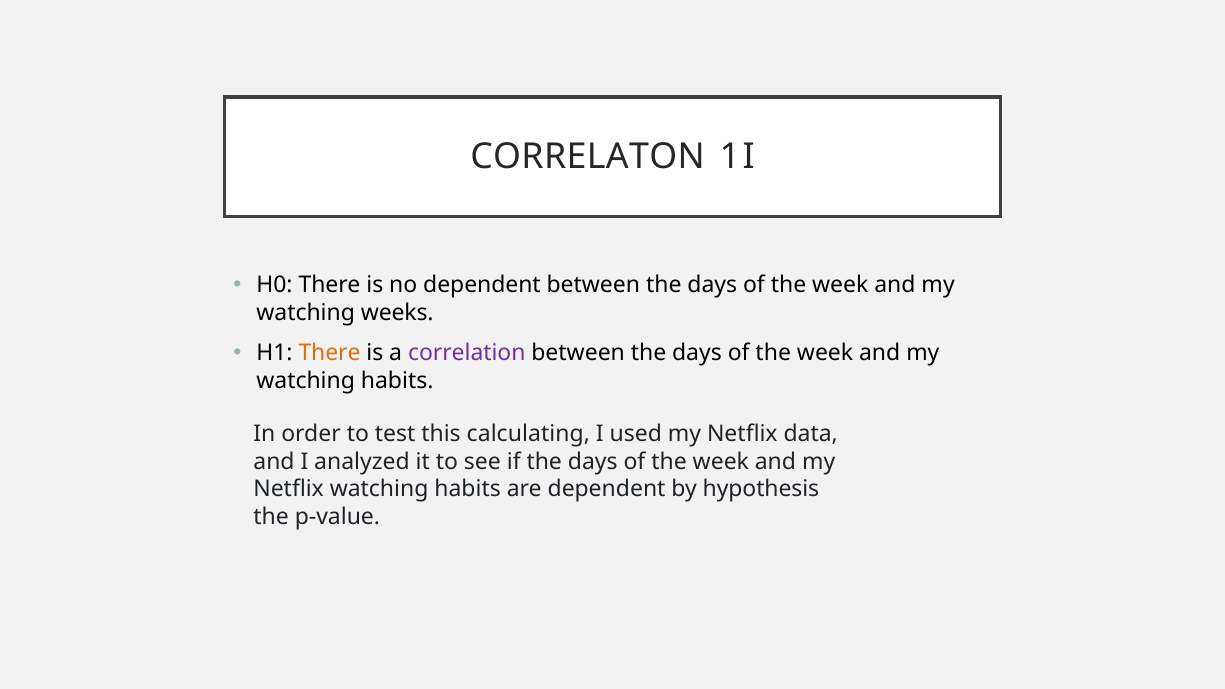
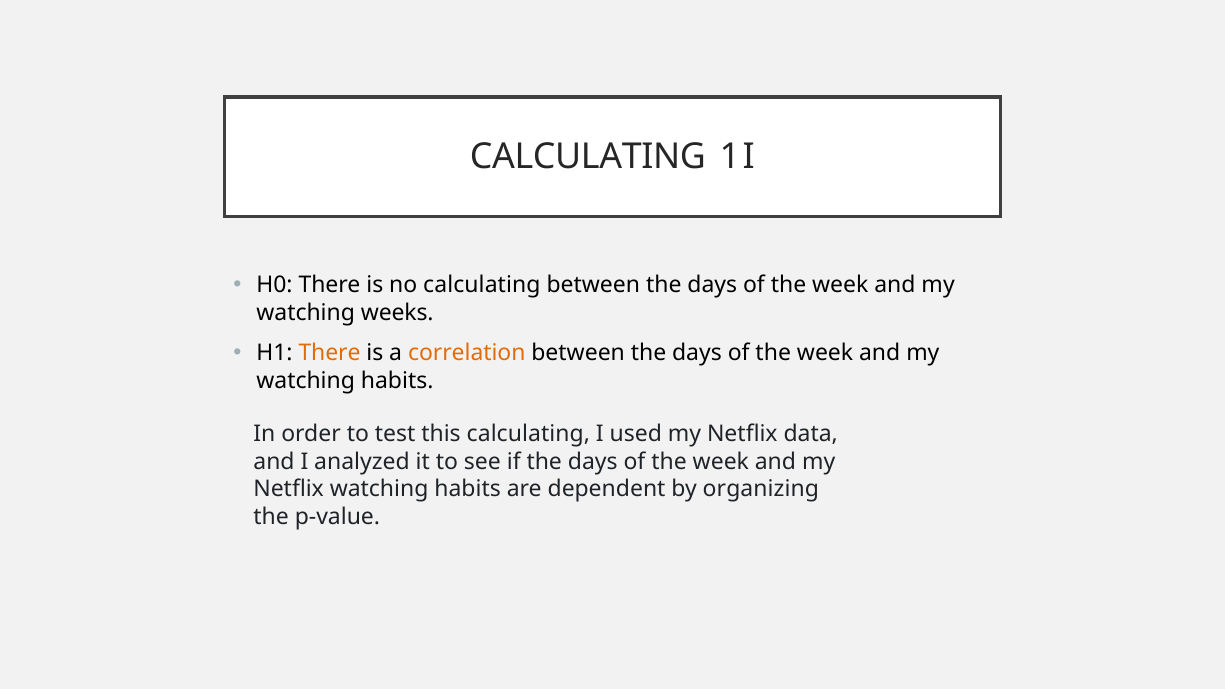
CORRELATON: CORRELATON -> CALCULATING (588, 156)
no dependent: dependent -> calculating (482, 285)
correlation colour: purple -> orange (467, 353)
hypothesis: hypothesis -> organizing (761, 489)
